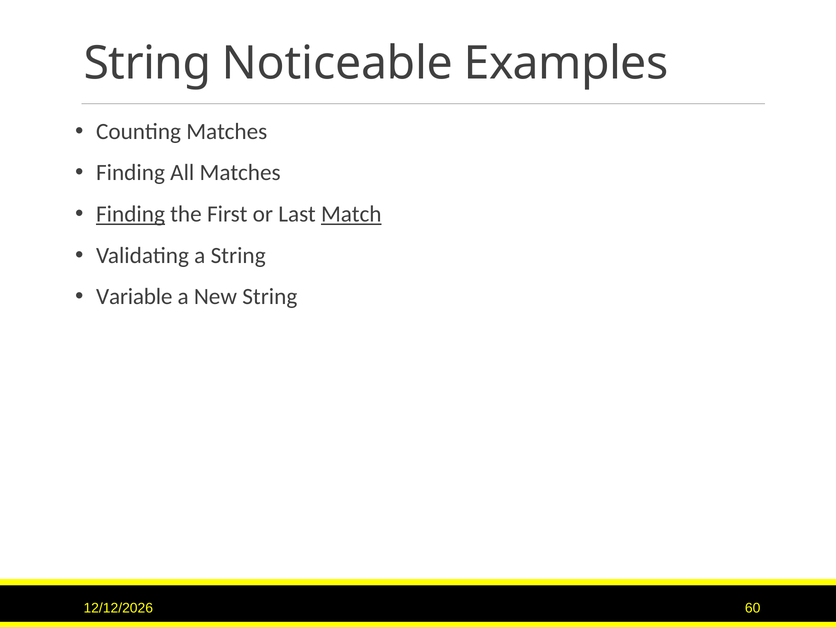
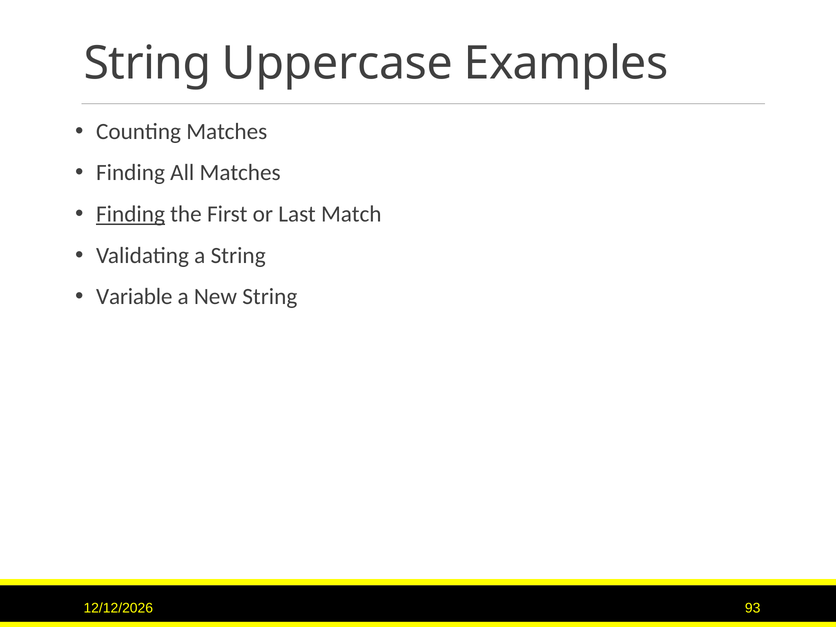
Noticeable: Noticeable -> Uppercase (338, 64)
Match underline: present -> none (351, 214)
60: 60 -> 93 (753, 608)
